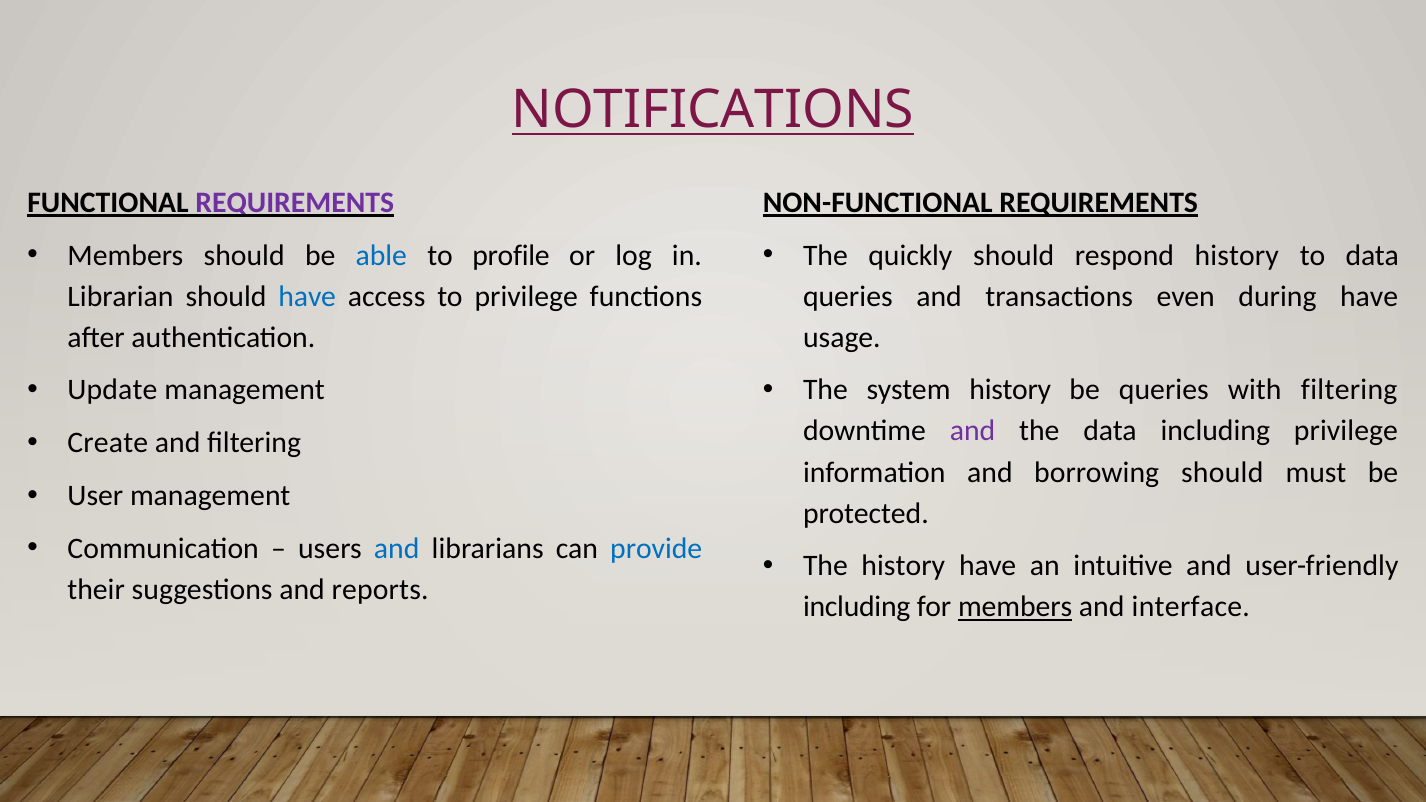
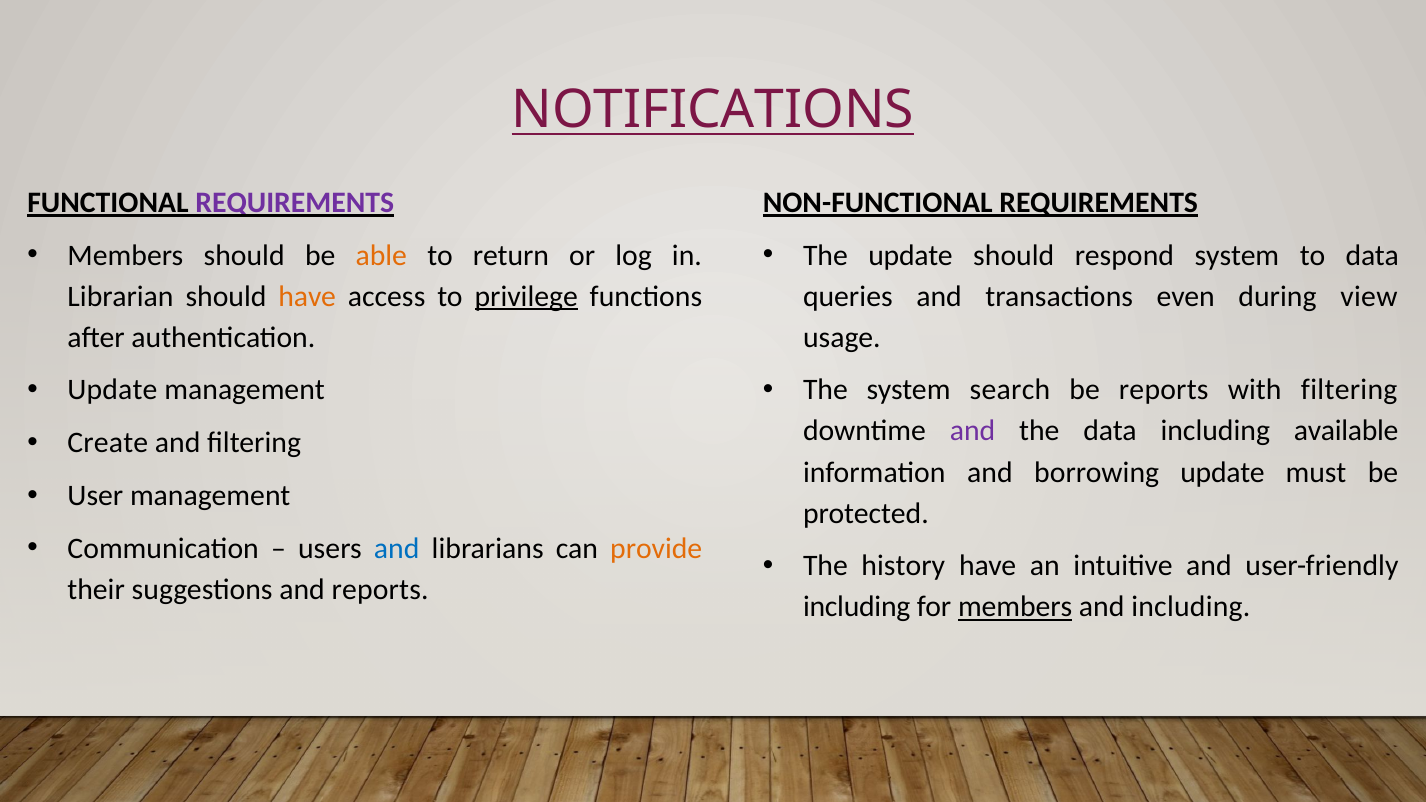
able colour: blue -> orange (381, 255)
profile: profile -> return (511, 255)
The quickly: quickly -> update (911, 255)
respond history: history -> system (1237, 255)
have colour: blue -> orange (307, 296)
privilege underline: none -> present (526, 296)
during have: have -> view (1369, 296)
system history: history -> search (1010, 390)
be queries: queries -> reports (1164, 390)
including privilege: privilege -> available (1346, 431)
borrowing should: should -> update (1223, 472)
provide colour: blue -> orange (656, 549)
and interface: interface -> including (1191, 607)
